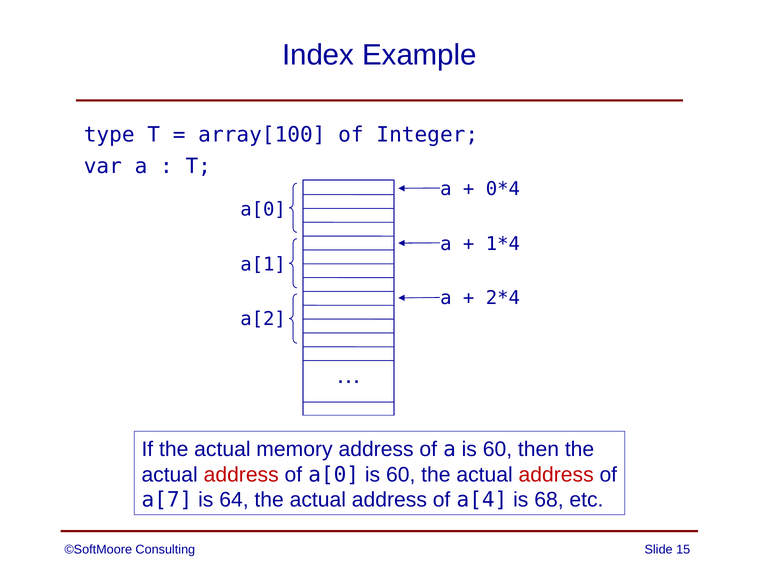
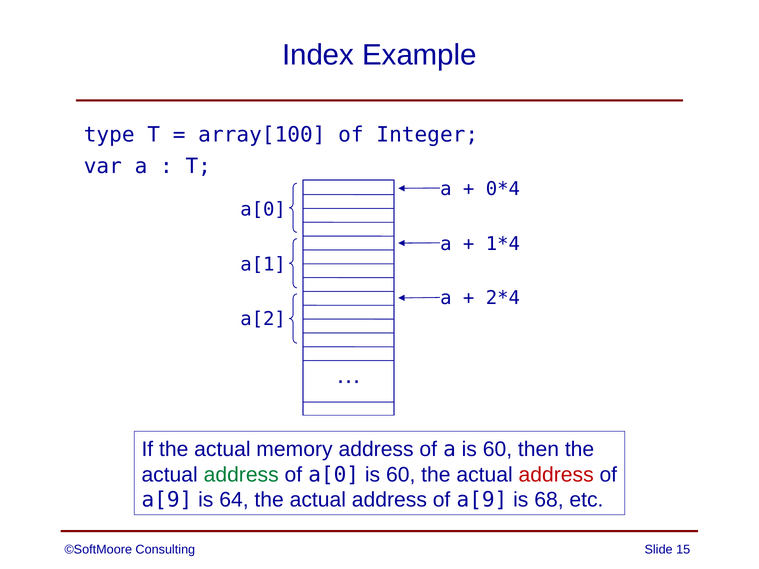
address colour: red -> green (241, 475)
a[7: a[7 -> a[9 (167, 500)
a[4: a[4 -> a[9 (482, 500)
